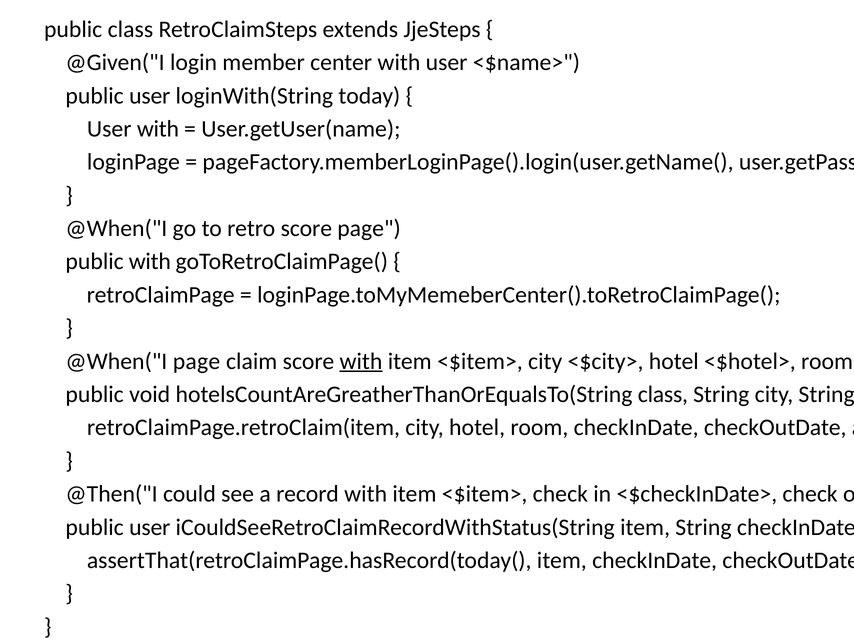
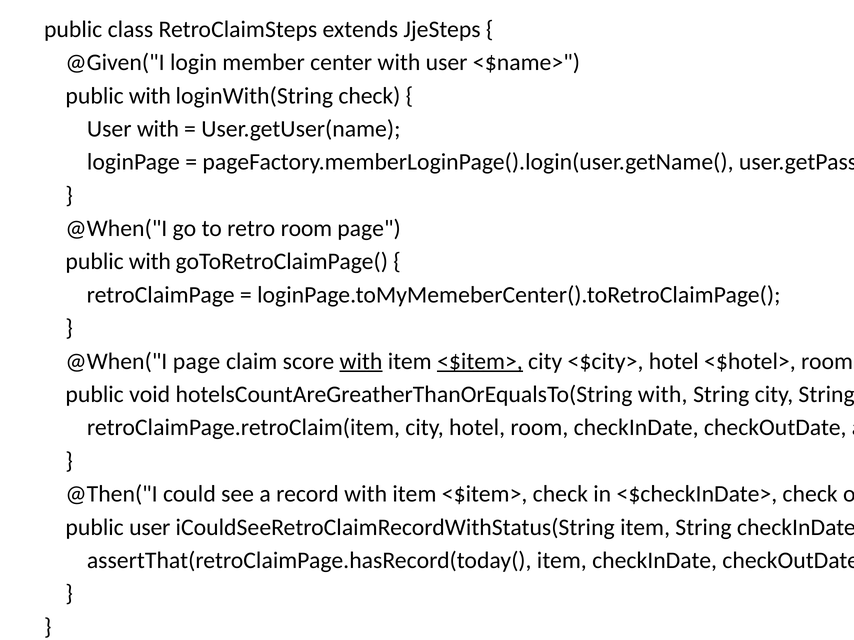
user: user -> with (150, 96)
loginWith(String today: today -> check (369, 96)
retro score: score -> room (306, 229)
<$item> underline: none -> present (480, 362)
hotelsCountAreGreatherThanOrEqualsTo(String class: class -> with (663, 395)
